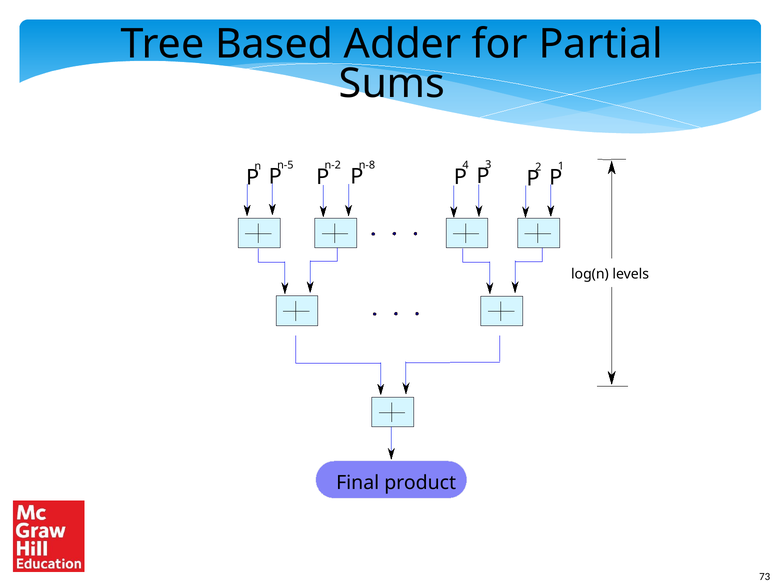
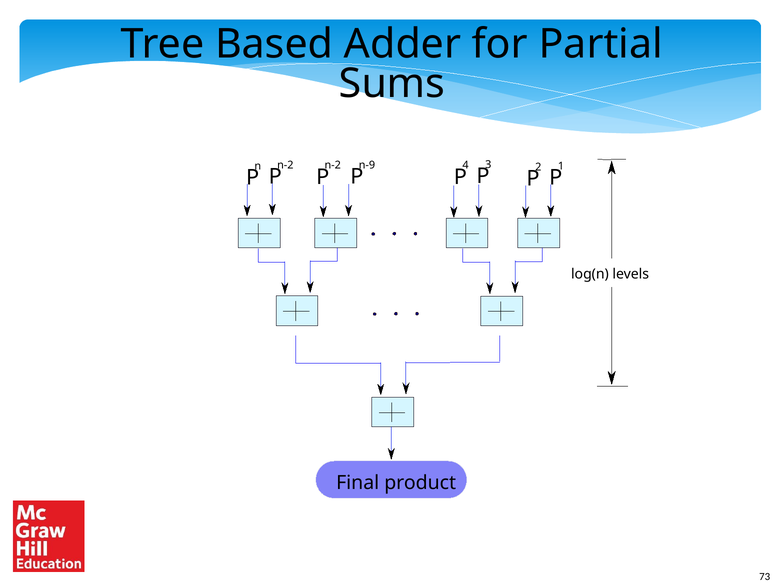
n-5: n-5 -> n-2 (285, 165)
n-8: n-8 -> n-9 (367, 165)
